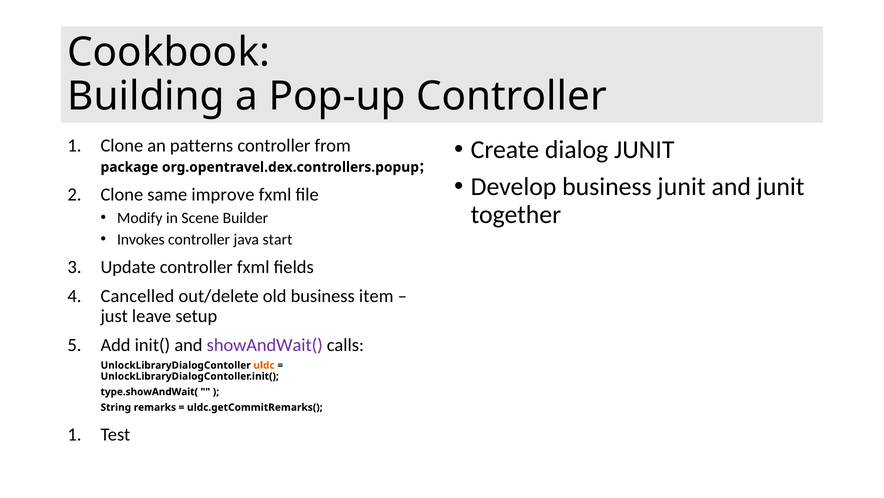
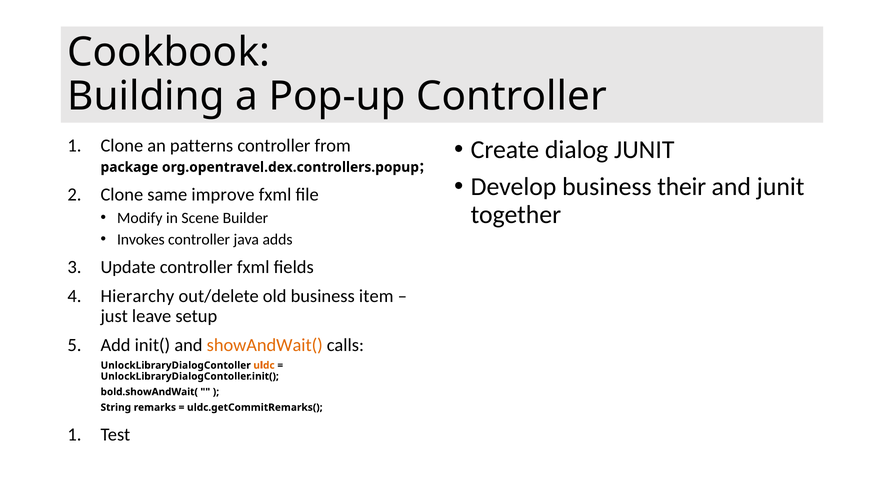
business junit: junit -> their (682, 186)
start: start -> adds (278, 239)
Cancelled: Cancelled -> Hierarchy (137, 296)
showAndWait( colour: purple -> orange (265, 345)
type.showAndWait(: type.showAndWait( -> bold.showAndWait( (149, 391)
